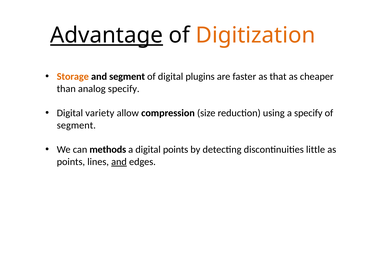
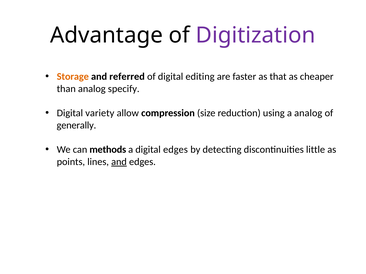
Advantage underline: present -> none (107, 35)
Digitization colour: orange -> purple (256, 35)
and segment: segment -> referred (127, 77)
plugins: plugins -> editing (200, 77)
a specify: specify -> analog (308, 113)
segment: segment -> generally (76, 125)
digital points: points -> edges (175, 150)
